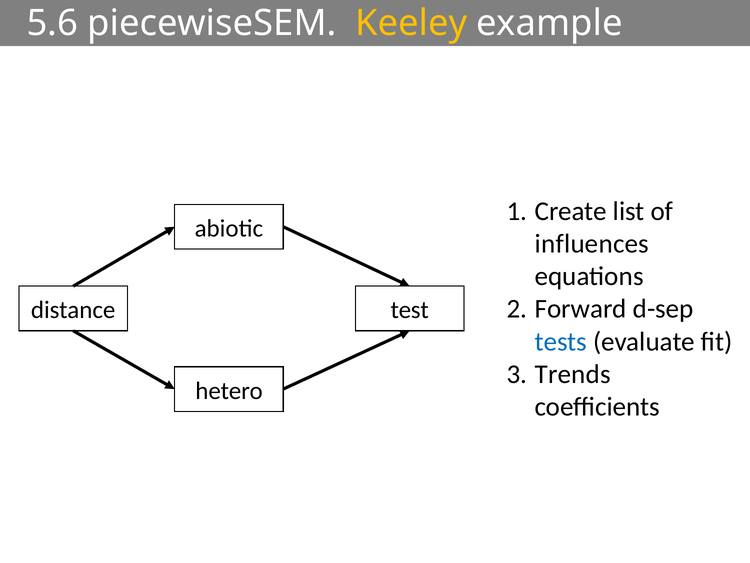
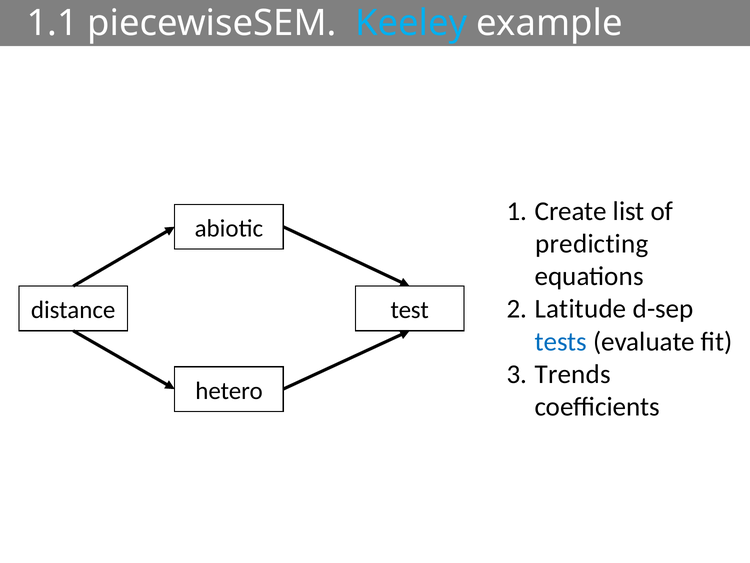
5.6: 5.6 -> 1.1 (52, 23)
Keeley colour: yellow -> light blue (411, 23)
influences: influences -> predicting (592, 244)
Forward: Forward -> Latitude (581, 309)
